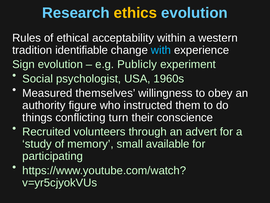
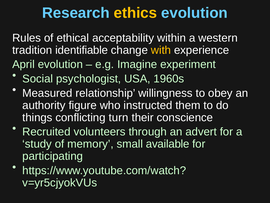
with colour: light blue -> yellow (161, 50)
Sign: Sign -> April (23, 64)
Publicly: Publicly -> Imagine (137, 64)
themselves: themselves -> relationship (106, 93)
